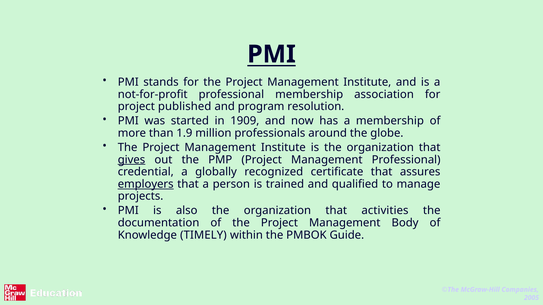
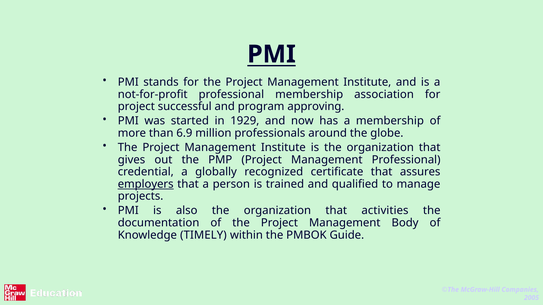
published: published -> successful (185, 107)
resolution: resolution -> approving (316, 107)
1909: 1909 -> 1929 (245, 121)
1.9: 1.9 -> 6.9 (184, 133)
gives underline: present -> none (131, 160)
